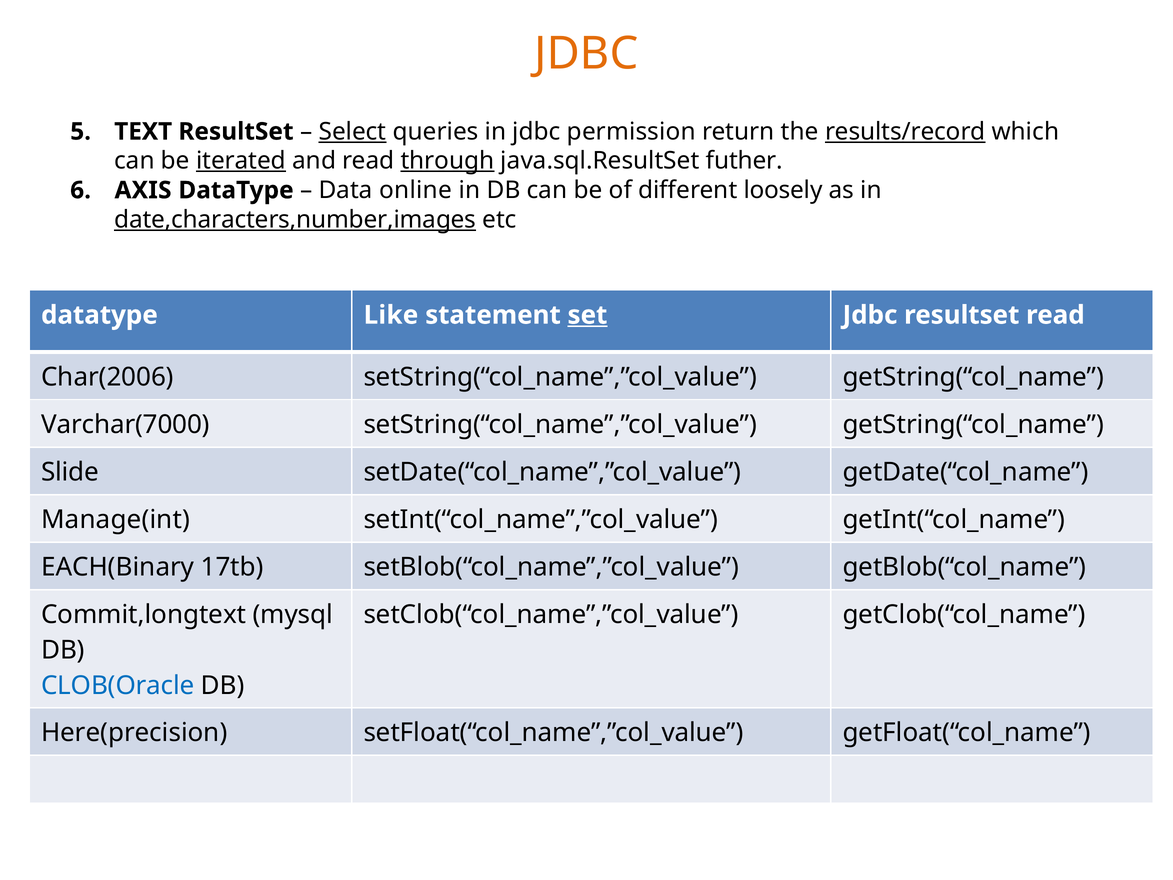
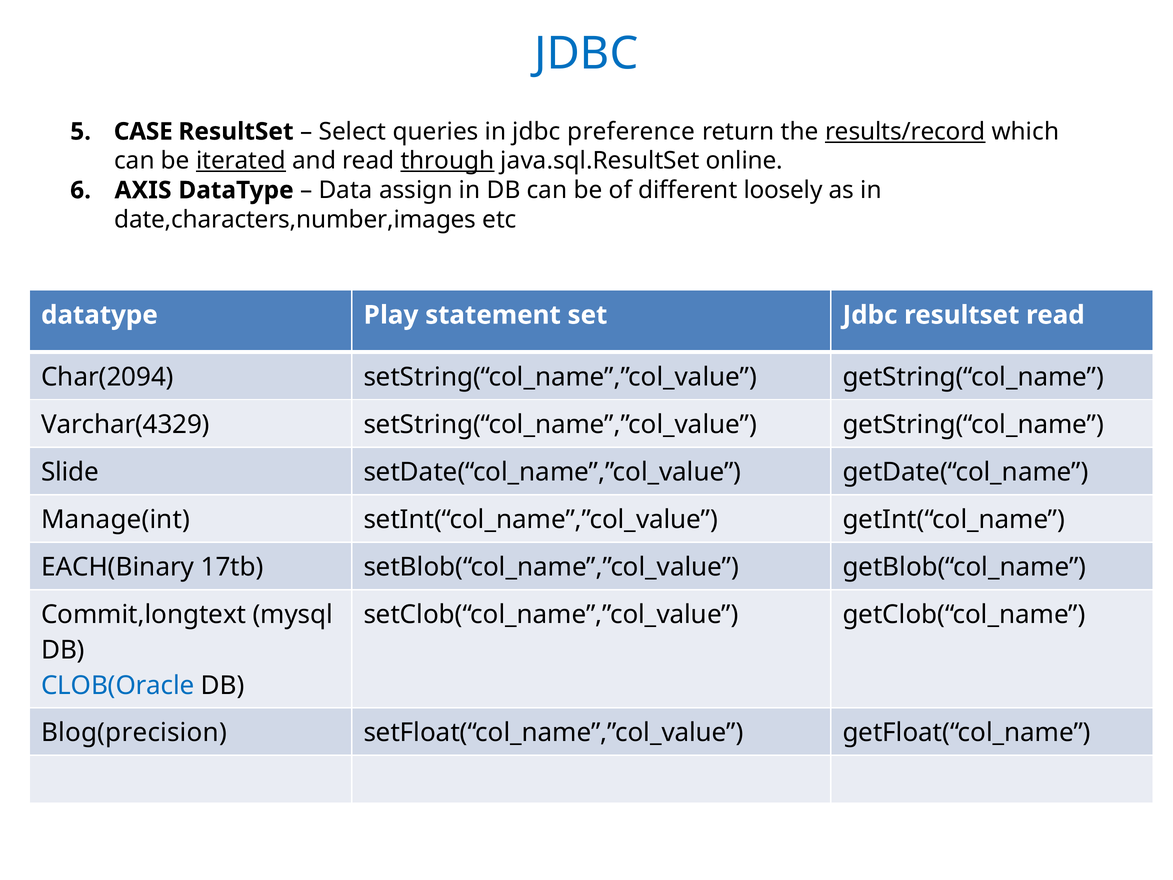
JDBC colour: orange -> blue (586, 54)
TEXT: TEXT -> CASE (143, 132)
Select underline: present -> none (352, 132)
permission: permission -> preference (631, 132)
futher: futher -> online (744, 161)
online: online -> assign (416, 190)
date,characters,number,images underline: present -> none (295, 220)
Like: Like -> Play (391, 315)
set underline: present -> none (587, 315)
Char(2006: Char(2006 -> Char(2094 (107, 377)
Varchar(7000: Varchar(7000 -> Varchar(4329 (125, 424)
Here(precision: Here(precision -> Blog(precision (134, 733)
